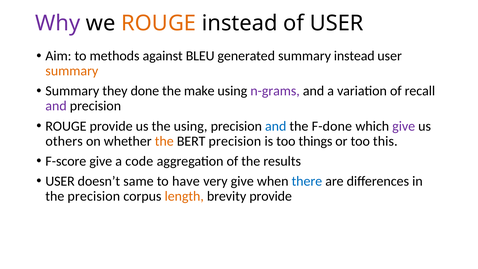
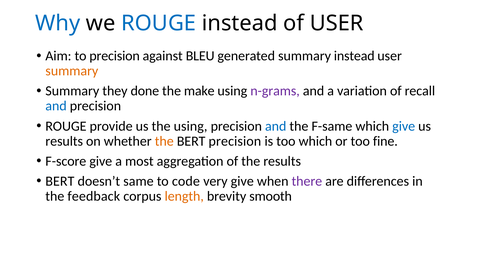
Why colour: purple -> blue (58, 23)
ROUGE colour: orange -> blue (159, 23)
to methods: methods -> precision (115, 56)
and colour: purple -> blue (56, 106)
F-done: F-done -> F-same (332, 126)
give colour: purple -> blue (404, 126)
others: others -> results (64, 141)
too things: things -> which (315, 141)
this: this -> fine (385, 141)
code: code -> most (139, 161)
USER: USER -> BERT (60, 181)
have: have -> code (186, 181)
there colour: blue -> purple (307, 181)
the precision: precision -> feedback (94, 196)
brevity provide: provide -> smooth (271, 196)
